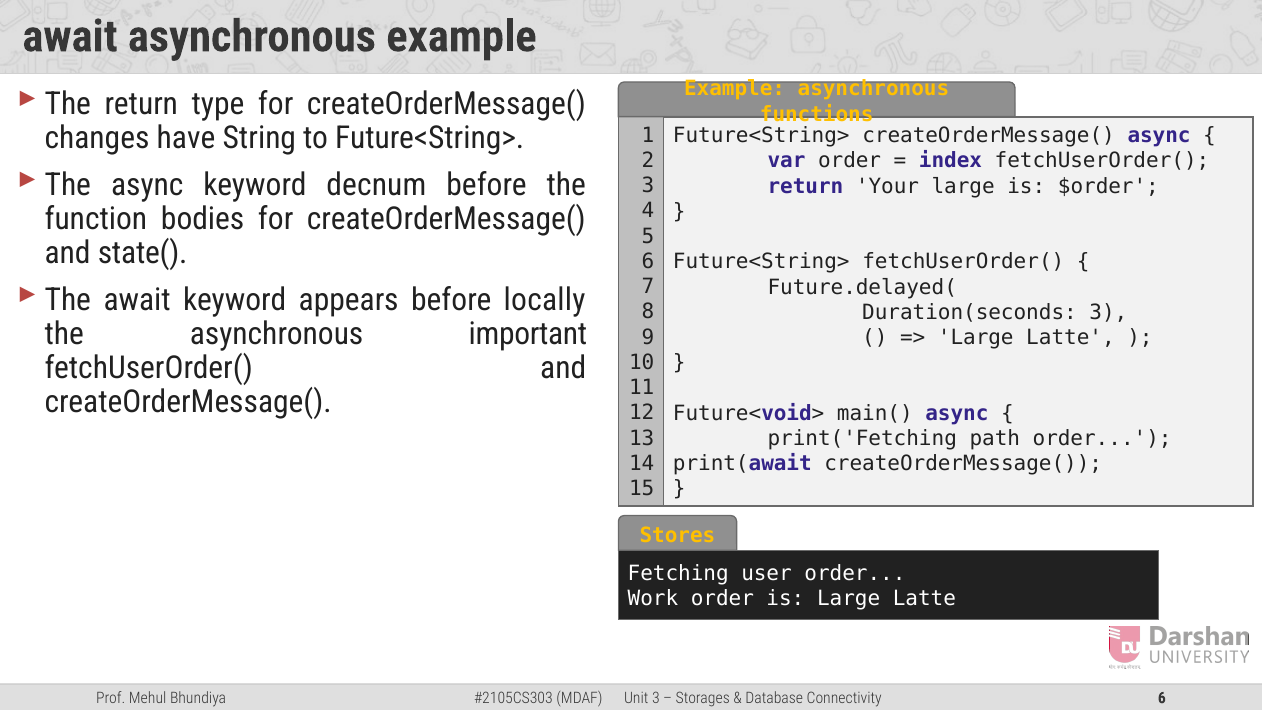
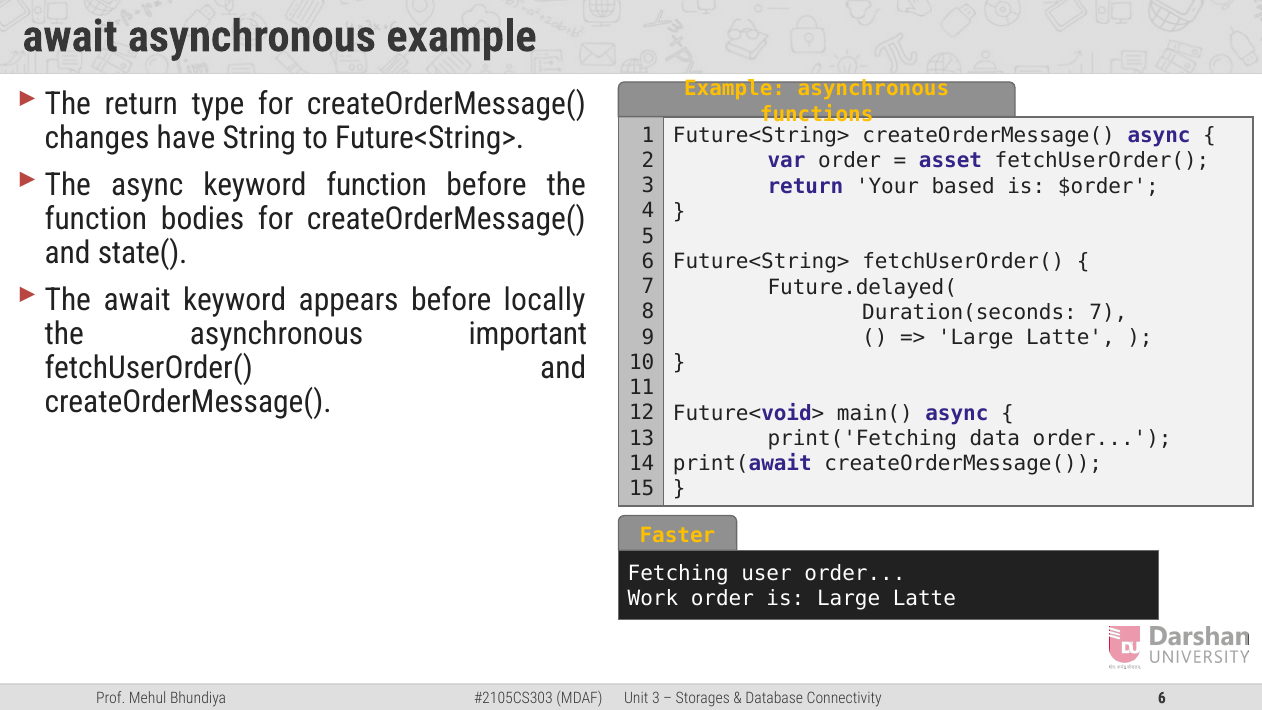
index: index -> asset (951, 161)
keyword decnum: decnum -> function (377, 185)
Your large: large -> based (963, 186)
Duration(seconds 3: 3 -> 7 (1108, 312)
path: path -> data (995, 438)
Stores: Stores -> Faster (678, 535)
